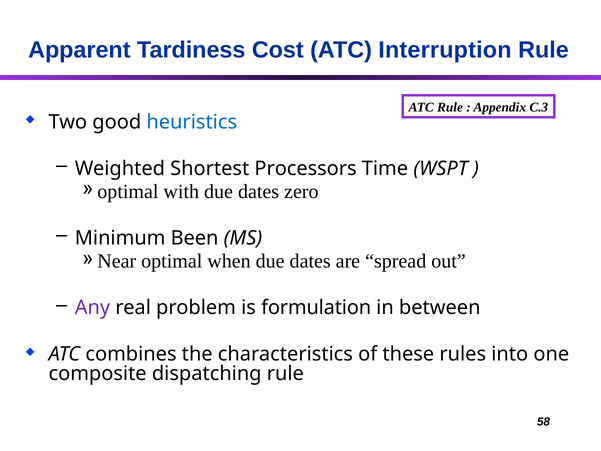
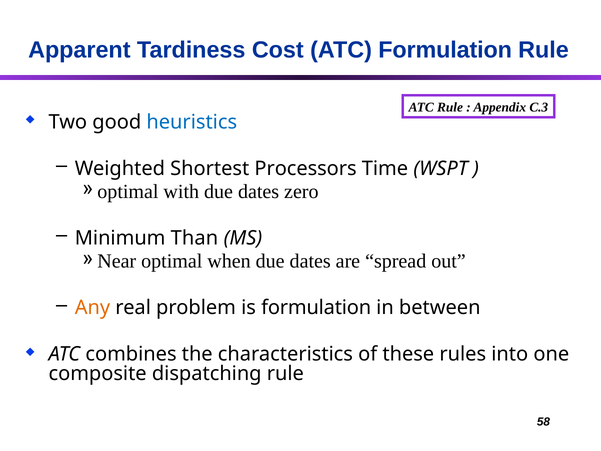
ATC Interruption: Interruption -> Formulation (445, 50)
Been: Been -> Than (194, 238)
Any colour: purple -> orange (93, 308)
